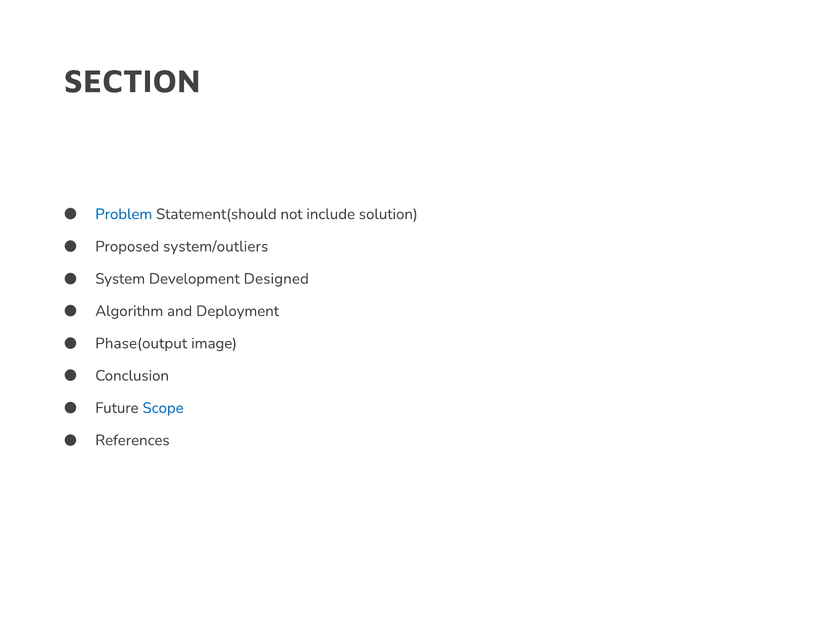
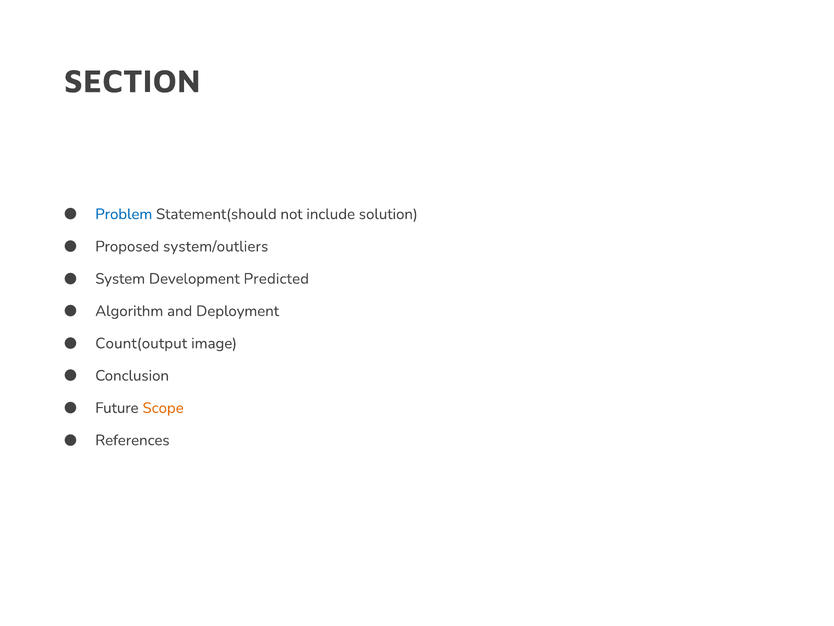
Designed: Designed -> Predicted (276, 279)
Phase(output: Phase(output -> Count(output (141, 343)
Scope colour: blue -> orange (163, 408)
